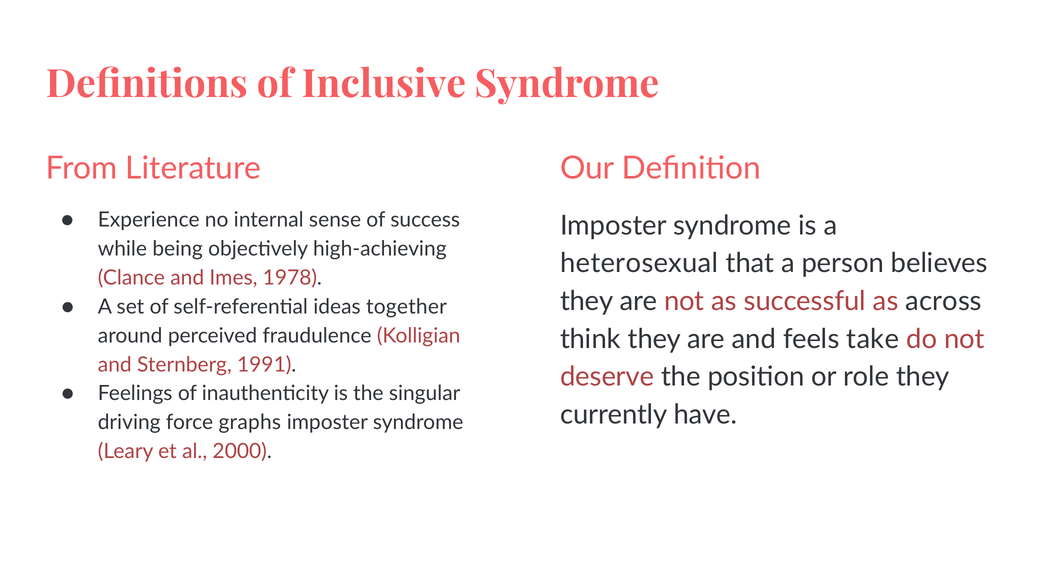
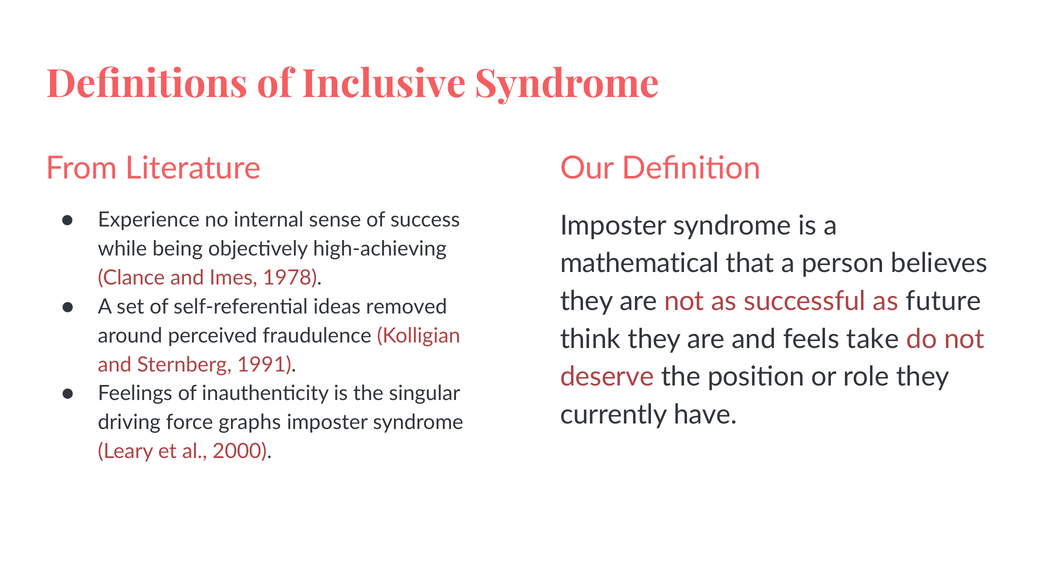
heterosexual: heterosexual -> mathematical (640, 263)
across: across -> future (944, 301)
together: together -> removed (407, 307)
